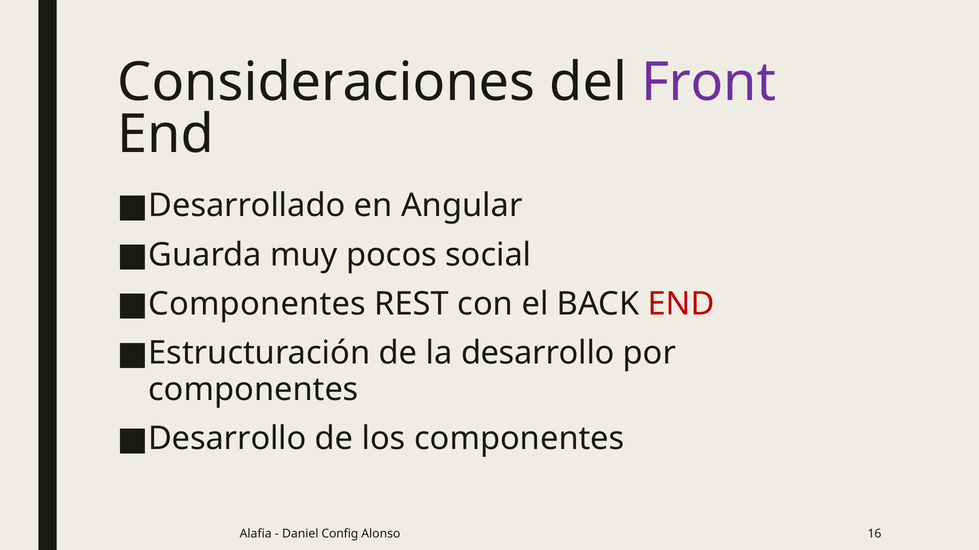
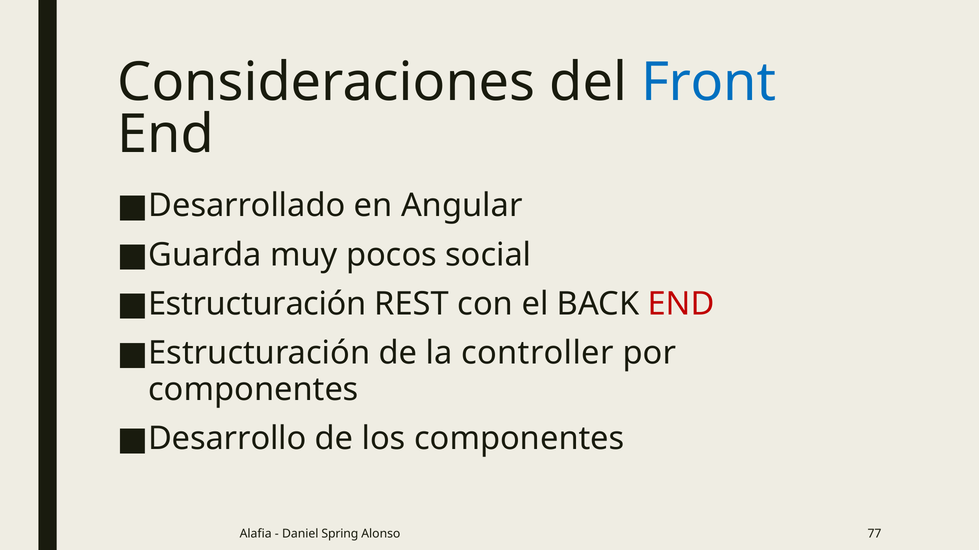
Front colour: purple -> blue (709, 82)
Componentes: Componentes -> Estructuración (257, 304)
la desarrollo: desarrollo -> controller (537, 353)
Config: Config -> Spring (340, 534)
16: 16 -> 77 (874, 534)
